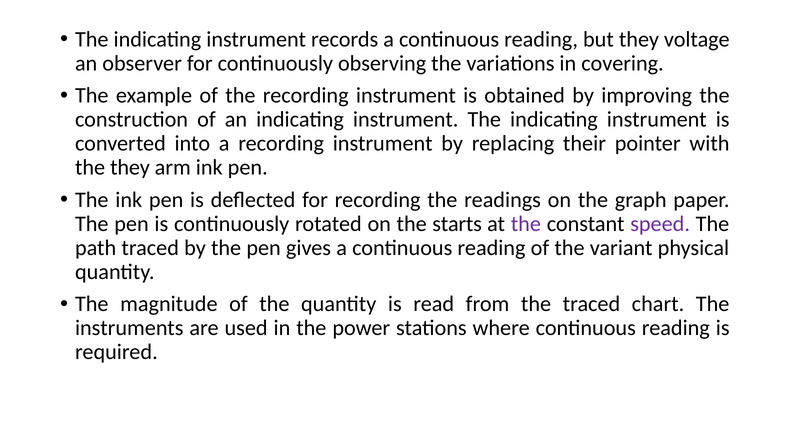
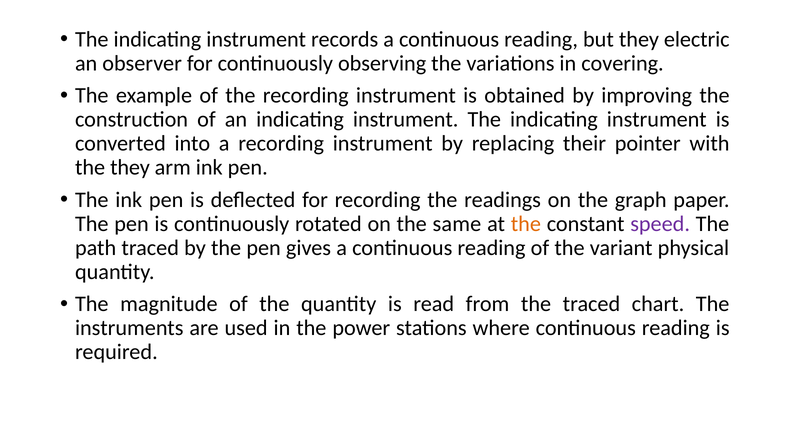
voltage: voltage -> electric (697, 39)
starts: starts -> same (457, 224)
the colour: purple -> orange (526, 224)
